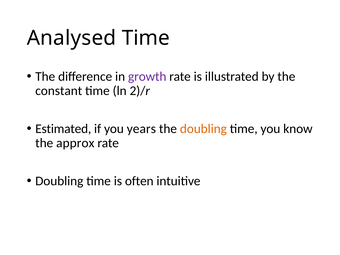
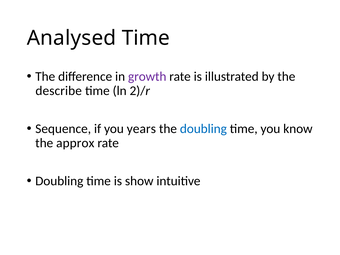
constant: constant -> describe (59, 91)
Estimated: Estimated -> Sequence (63, 129)
doubling colour: orange -> blue (203, 129)
often: often -> show (139, 181)
